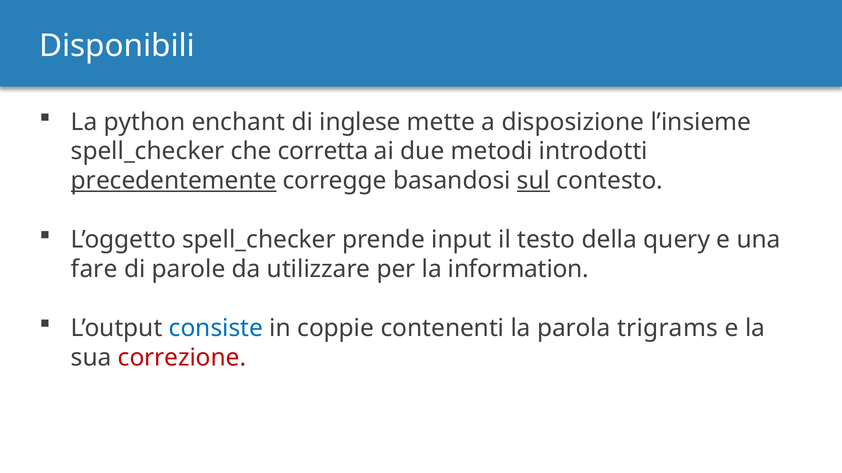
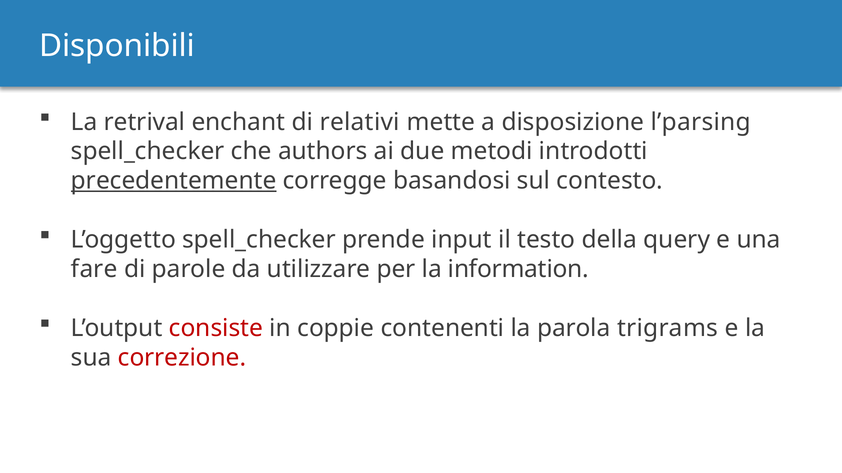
python: python -> retrival (145, 122)
inglese: inglese -> relativi (360, 122)
l’insieme: l’insieme -> l’parsing (701, 122)
corretta: corretta -> authors (323, 152)
sul underline: present -> none (534, 181)
consiste colour: blue -> red (216, 329)
